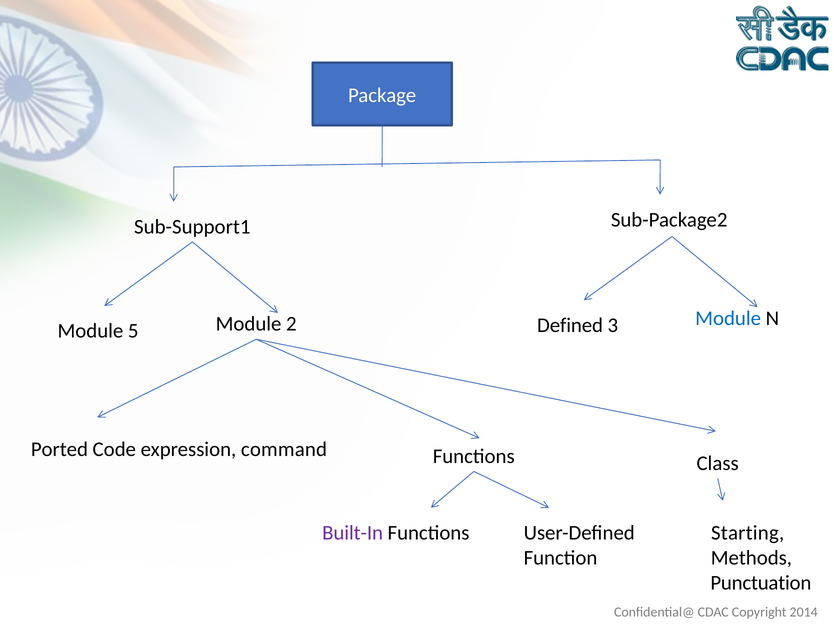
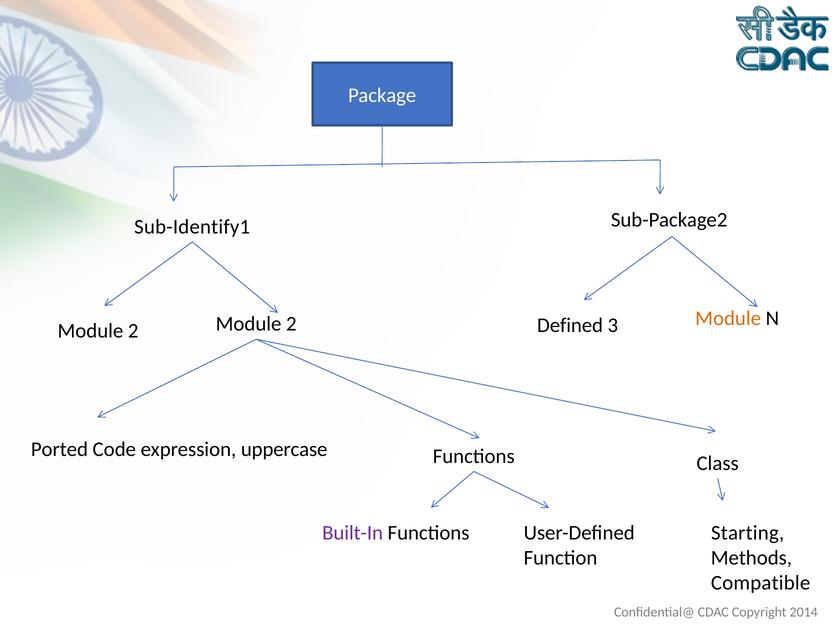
Sub-Support1: Sub-Support1 -> Sub-Identify1 (192, 227)
5: 5 -> 2 (133, 331)
Module colour: blue -> orange (728, 318)
command: command -> uppercase (284, 449)
Punctuation: Punctuation -> Compatible (761, 582)
